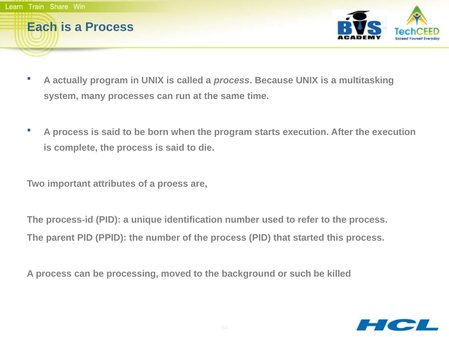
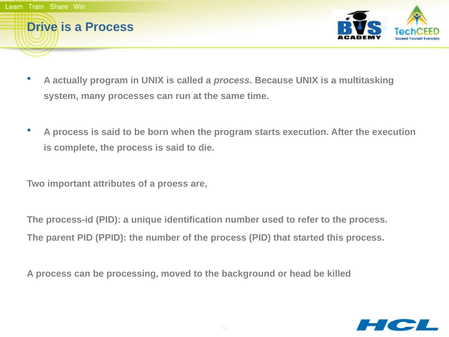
Each: Each -> Drive (42, 27)
such: such -> head (300, 273)
